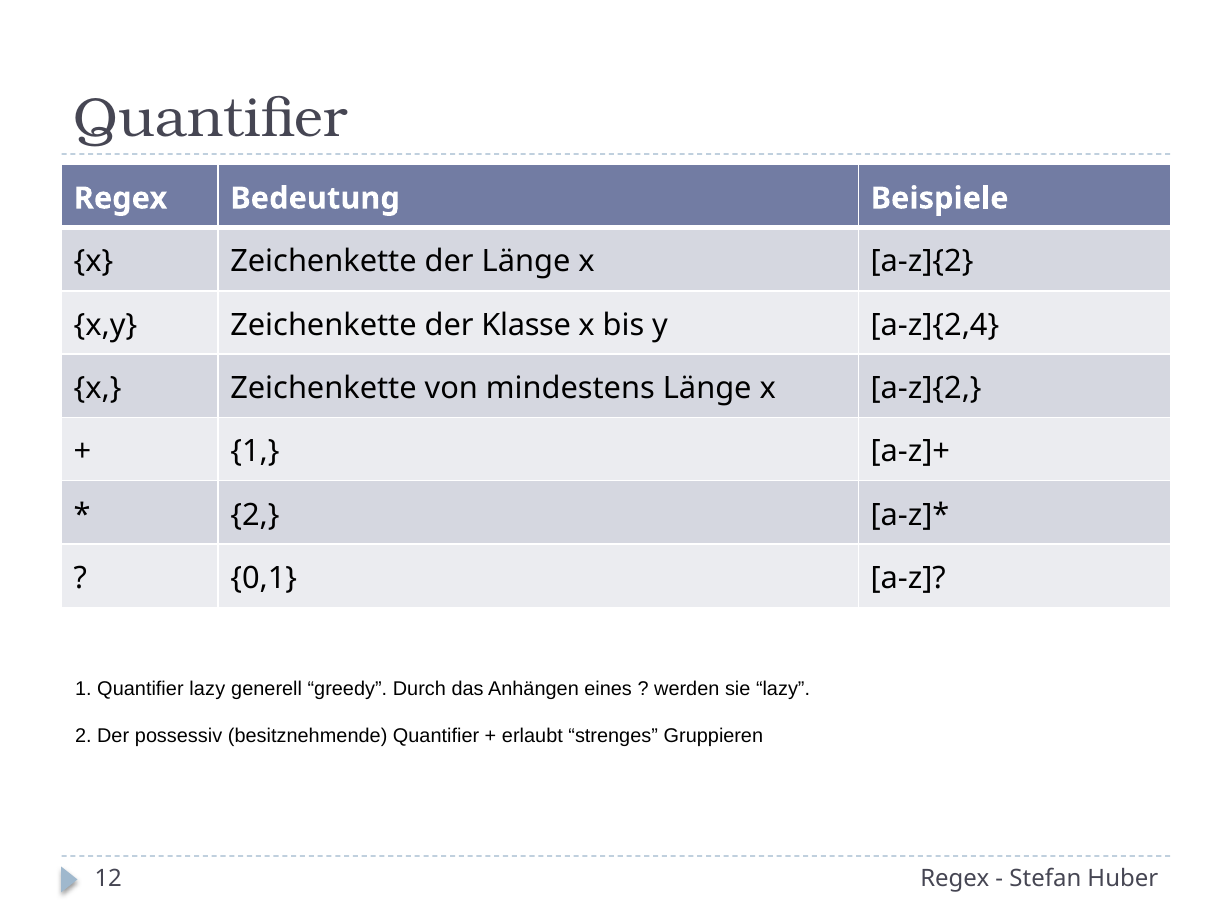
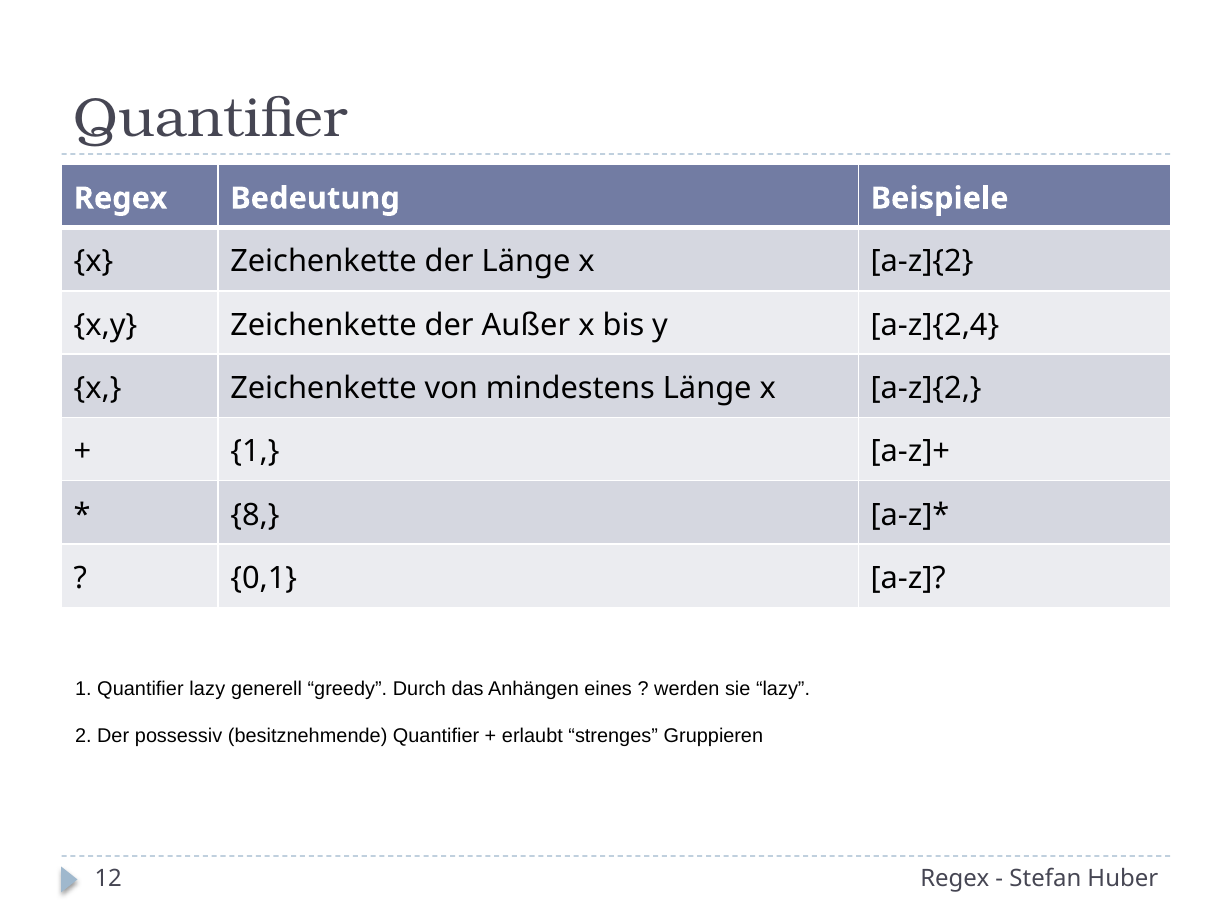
Klasse: Klasse -> Außer (526, 325)
2: 2 -> 8 (255, 515)
